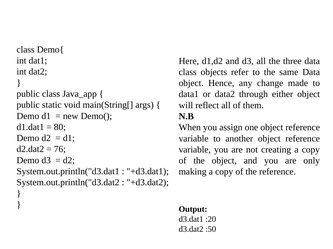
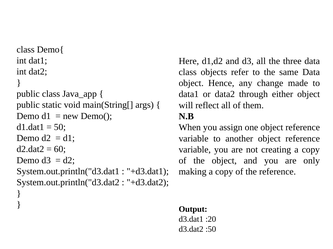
80: 80 -> 50 (60, 127)
76: 76 -> 60 (60, 150)
